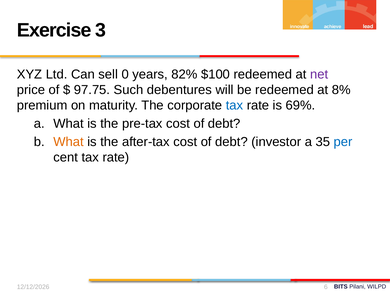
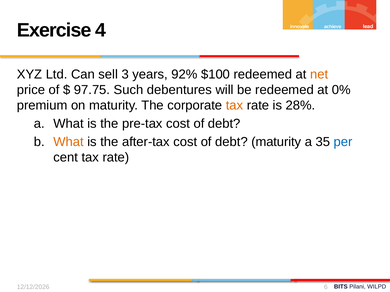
3: 3 -> 4 (101, 30)
0: 0 -> 3 (125, 74)
82%: 82% -> 92% (184, 74)
net colour: purple -> orange (319, 74)
8%: 8% -> 0% (341, 90)
tax colour: blue -> orange (234, 106)
69%: 69% -> 28% (301, 106)
debt investor: investor -> maturity (276, 142)
